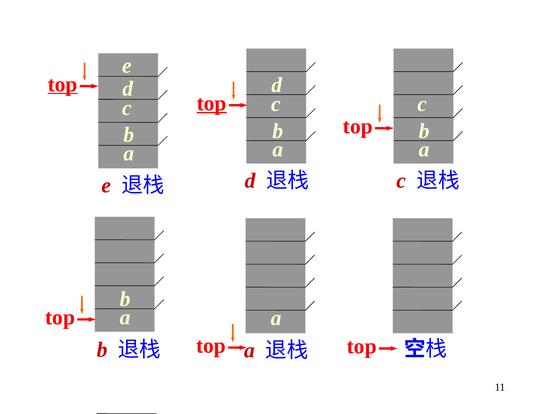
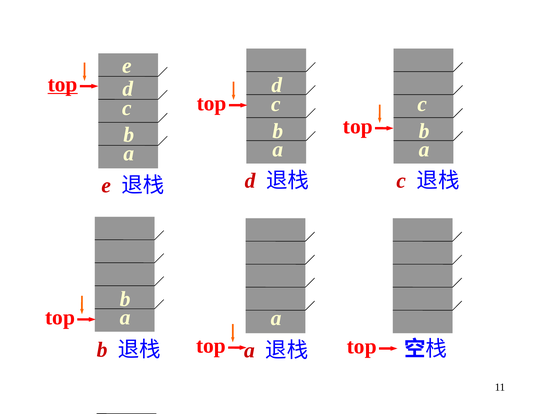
top underline: present -> none (212, 103)
